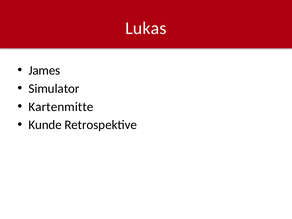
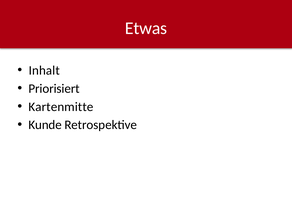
Lukas: Lukas -> Etwas (146, 28)
James: James -> Inhalt (44, 70)
Simulator: Simulator -> Priorisiert (54, 89)
